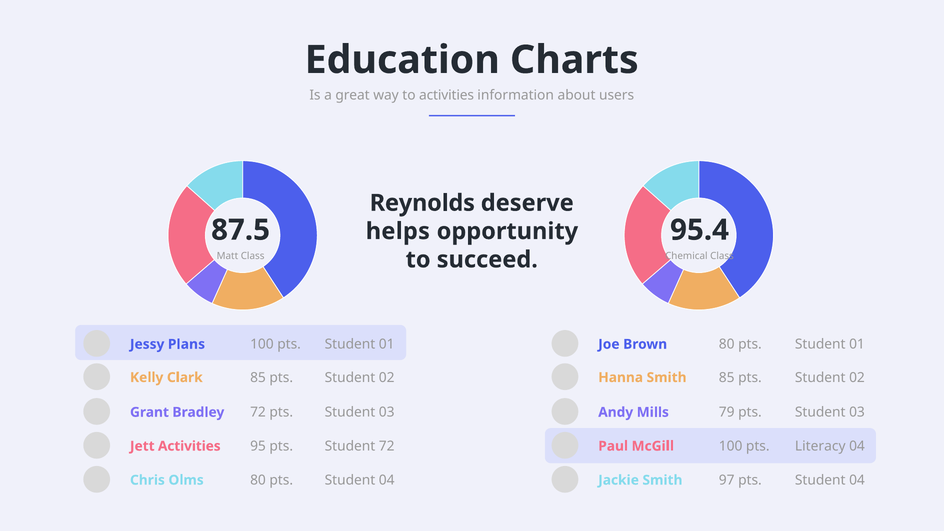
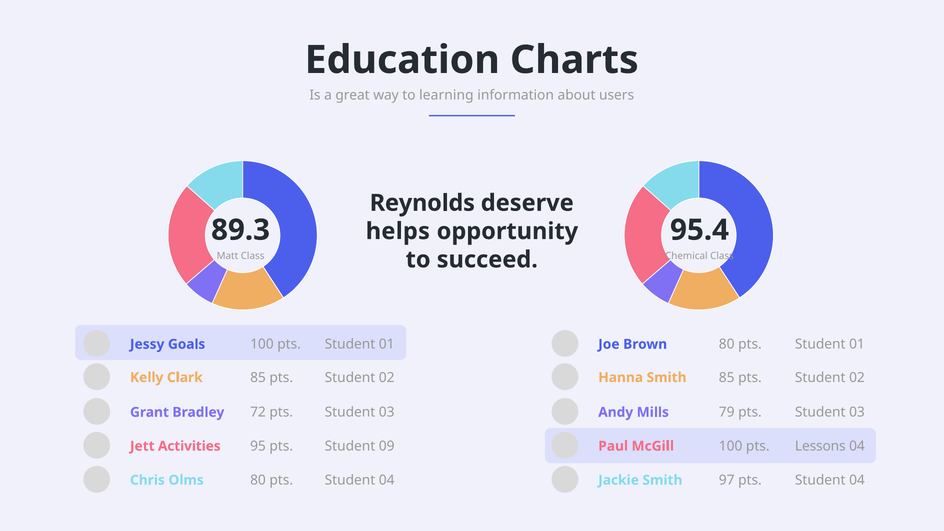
to activities: activities -> learning (446, 95)
87.5: 87.5 -> 89.3 (241, 230)
Plans: Plans -> Goals (187, 344)
Student 72: 72 -> 09 (387, 446)
Literacy: Literacy -> Lessons (820, 446)
